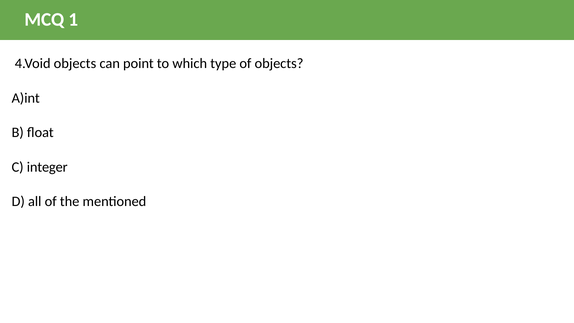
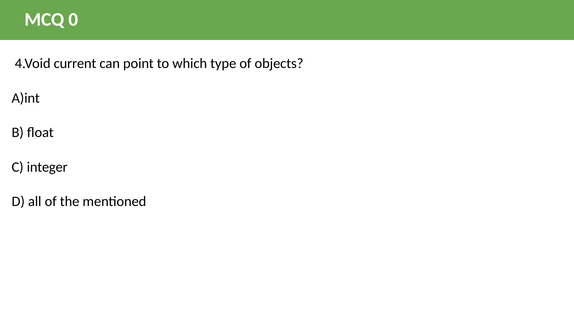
1: 1 -> 0 (73, 19)
4.Void objects: objects -> current (75, 64)
